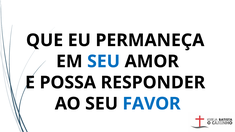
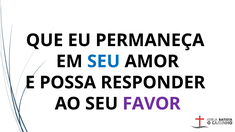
FAVOR colour: blue -> purple (151, 104)
